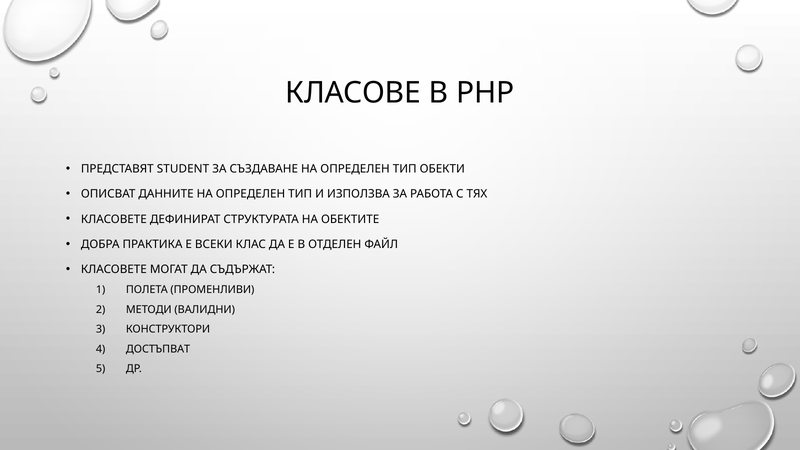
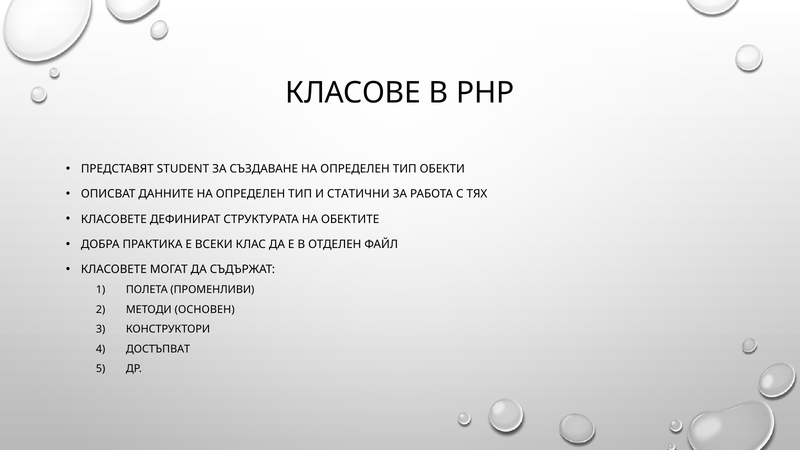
ИЗПОЛЗВА: ИЗПОЛЗВА -> СТАТИЧНИ (358, 194)
ВАЛИДНИ: ВАЛИДНИ -> ОСНОВЕН (205, 309)
